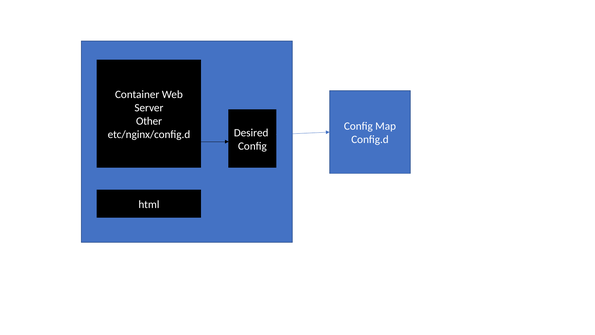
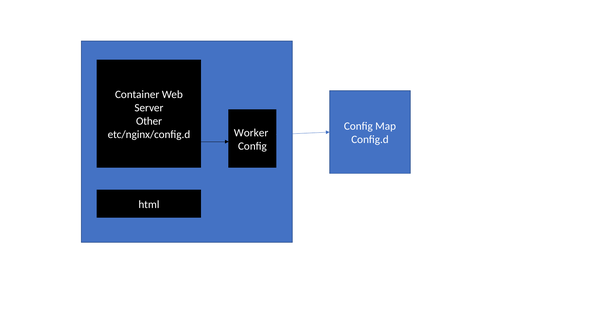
Desired: Desired -> Worker (251, 133)
